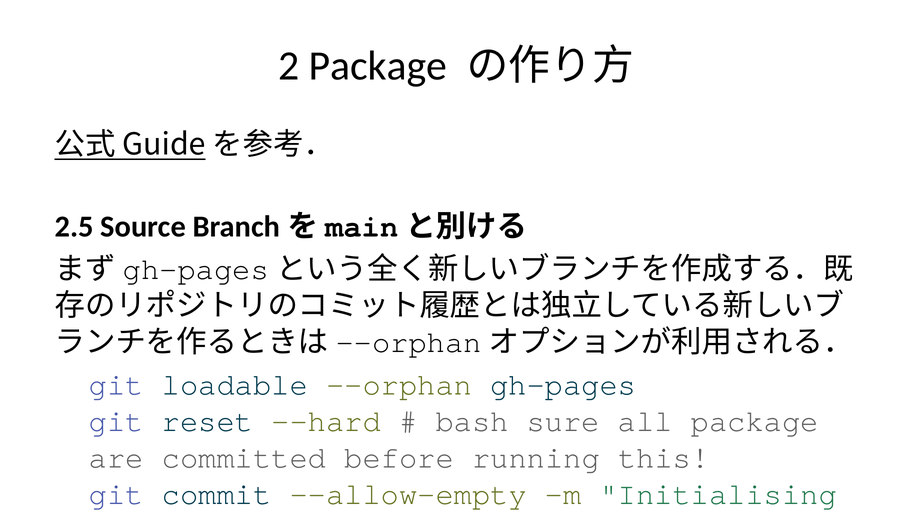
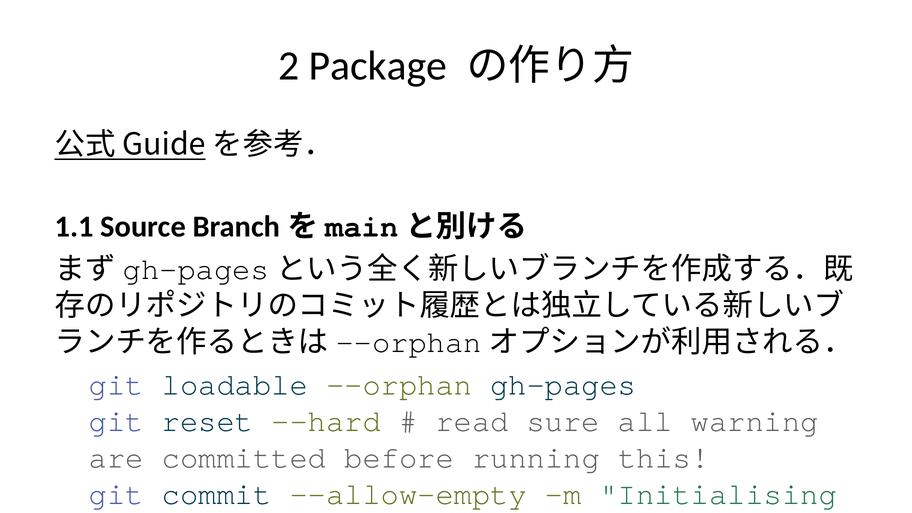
2.5: 2.5 -> 1.1 (74, 227)
bash: bash -> read (472, 421)
all package: package -> warning (755, 421)
